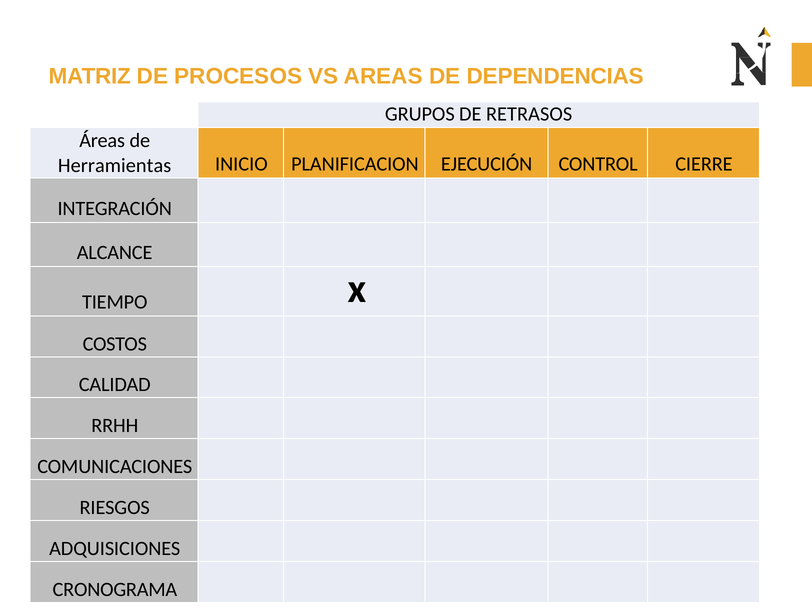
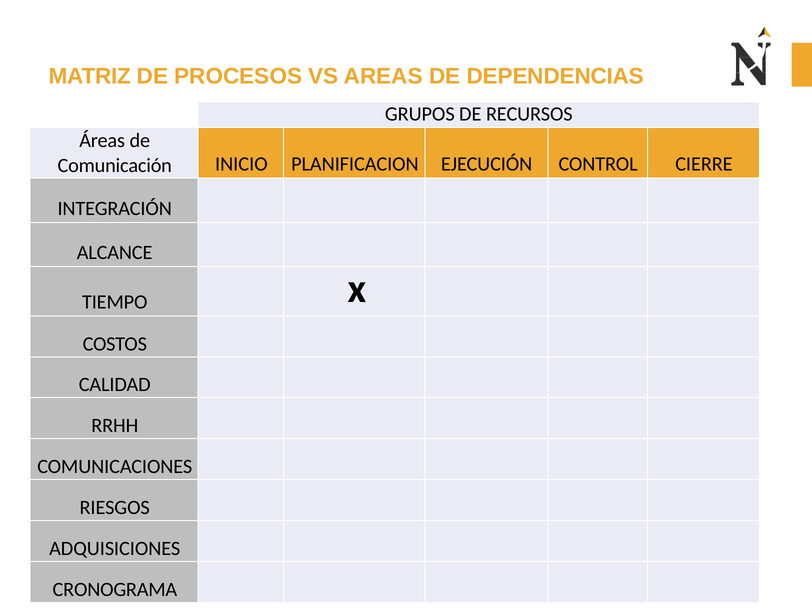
RETRASOS: RETRASOS -> RECURSOS (529, 114)
Herramientas: Herramientas -> Comunicación (115, 166)
